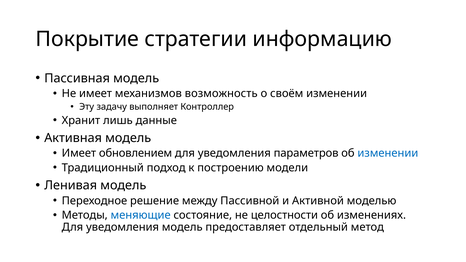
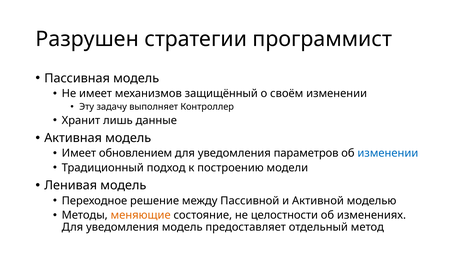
Покрытие: Покрытие -> Разрушен (87, 39)
информацию: информацию -> программист (322, 39)
возможность: возможность -> защищённый (221, 94)
меняющие colour: blue -> orange (141, 215)
